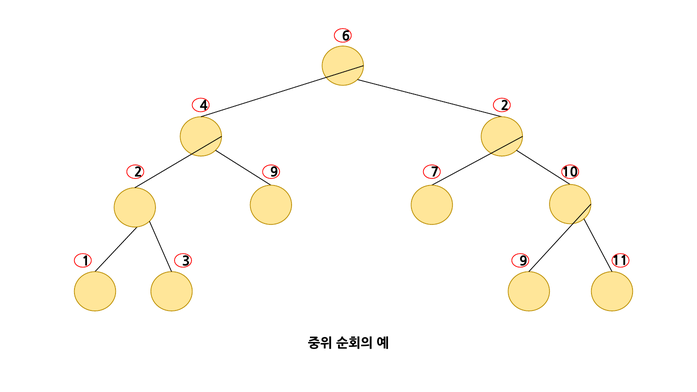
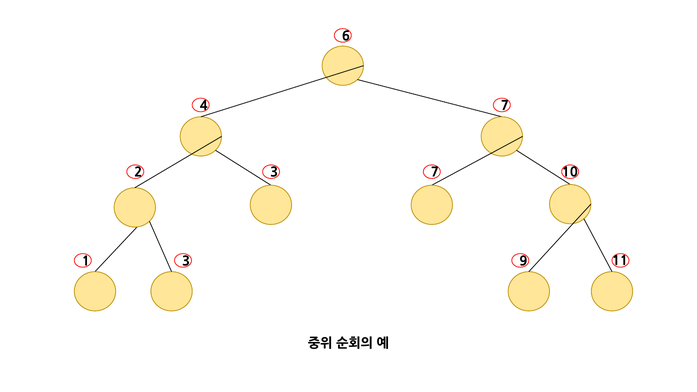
4 2: 2 -> 7 (505, 106)
2 9: 9 -> 3 (274, 173)
